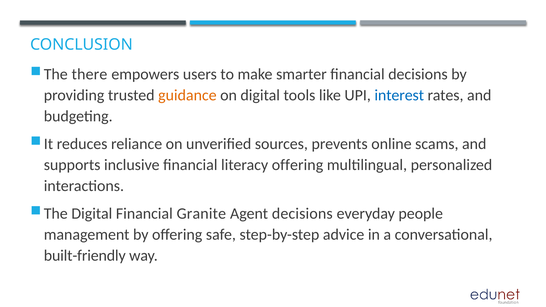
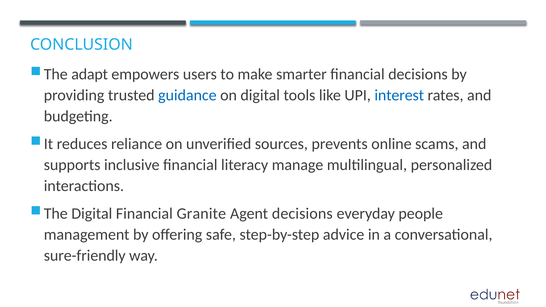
there: there -> adapt (90, 74)
guidance colour: orange -> blue (187, 95)
literacy offering: offering -> manage (298, 165)
built-friendly: built-friendly -> sure-friendly (85, 256)
